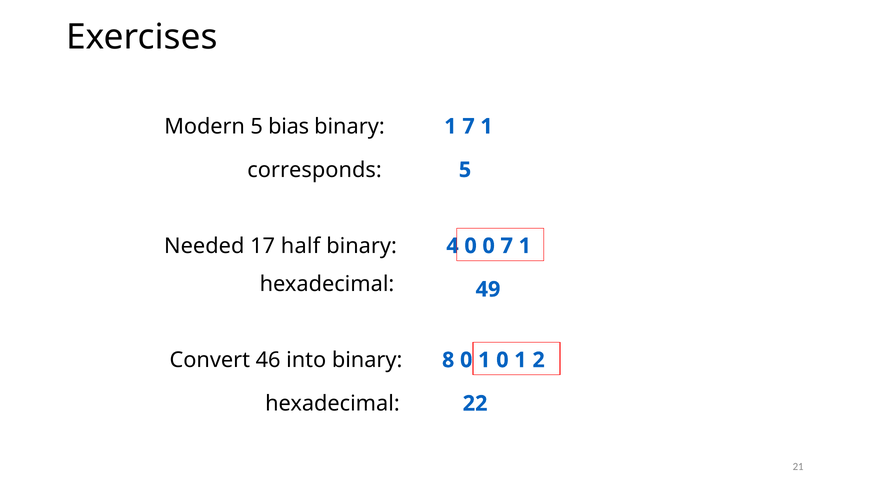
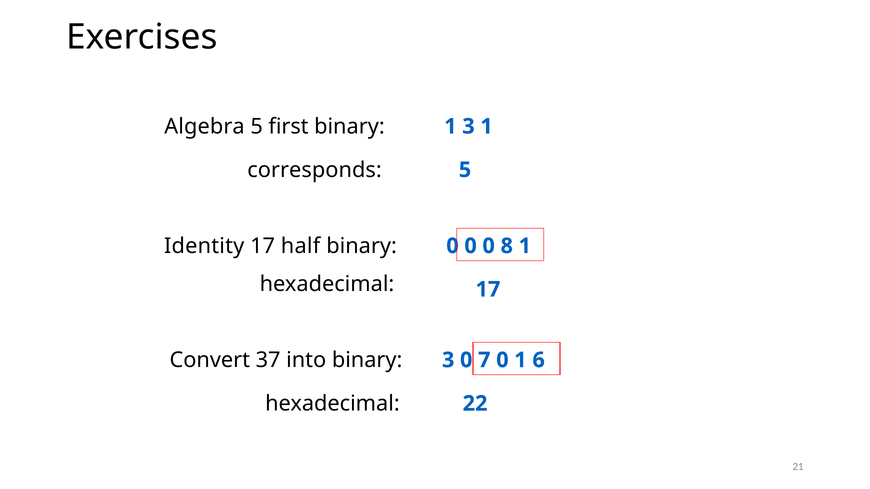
Modern: Modern -> Algebra (205, 127)
bias: bias -> first (289, 127)
1 7: 7 -> 3 (469, 127)
Needed: Needed -> Identity (204, 246)
binary 4: 4 -> 0 (453, 246)
0 7: 7 -> 8 (507, 246)
hexadecimal 49: 49 -> 17 (488, 290)
46: 46 -> 37 (268, 360)
binary 8: 8 -> 3 (448, 360)
1: 1 -> 7 (484, 360)
2: 2 -> 6 (539, 360)
